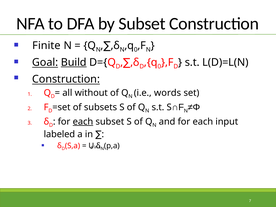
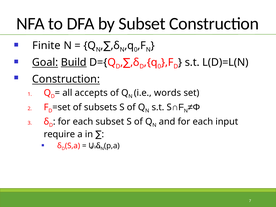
without: without -> accepts (91, 93)
each underline: present -> none (83, 122)
labeled: labeled -> require (59, 134)
